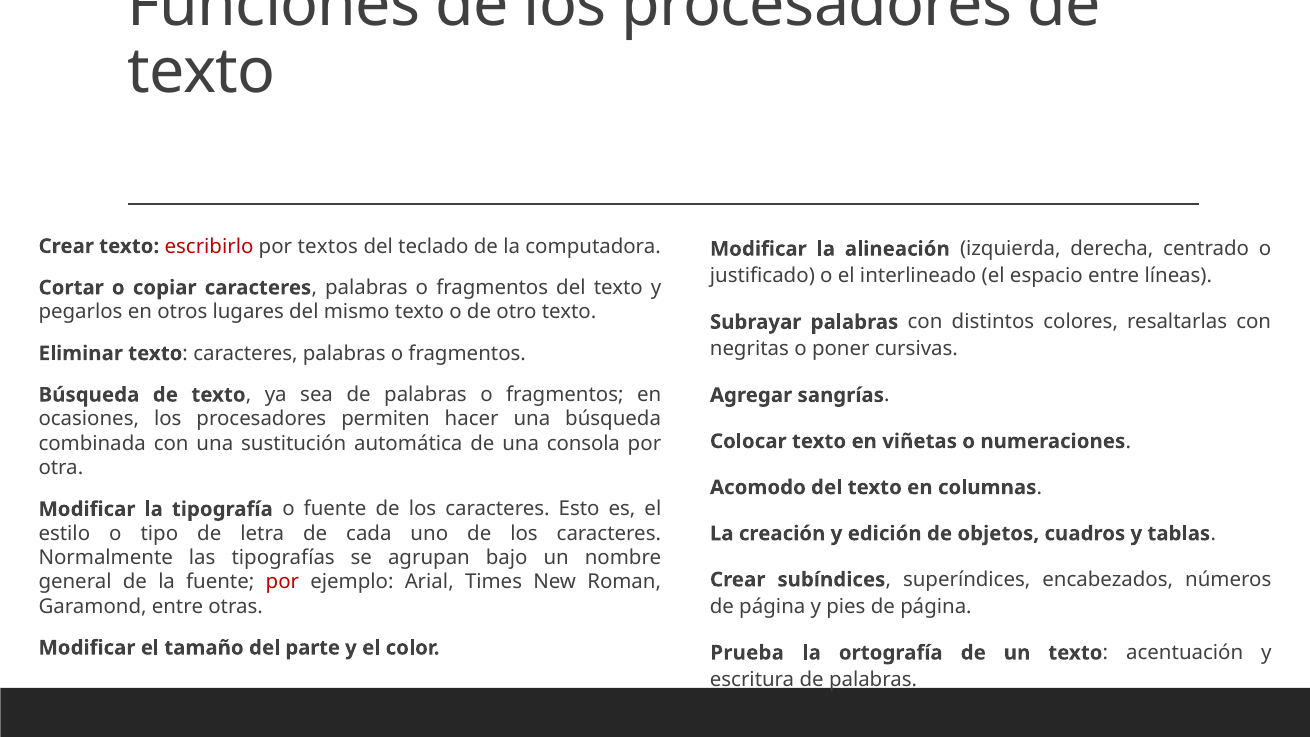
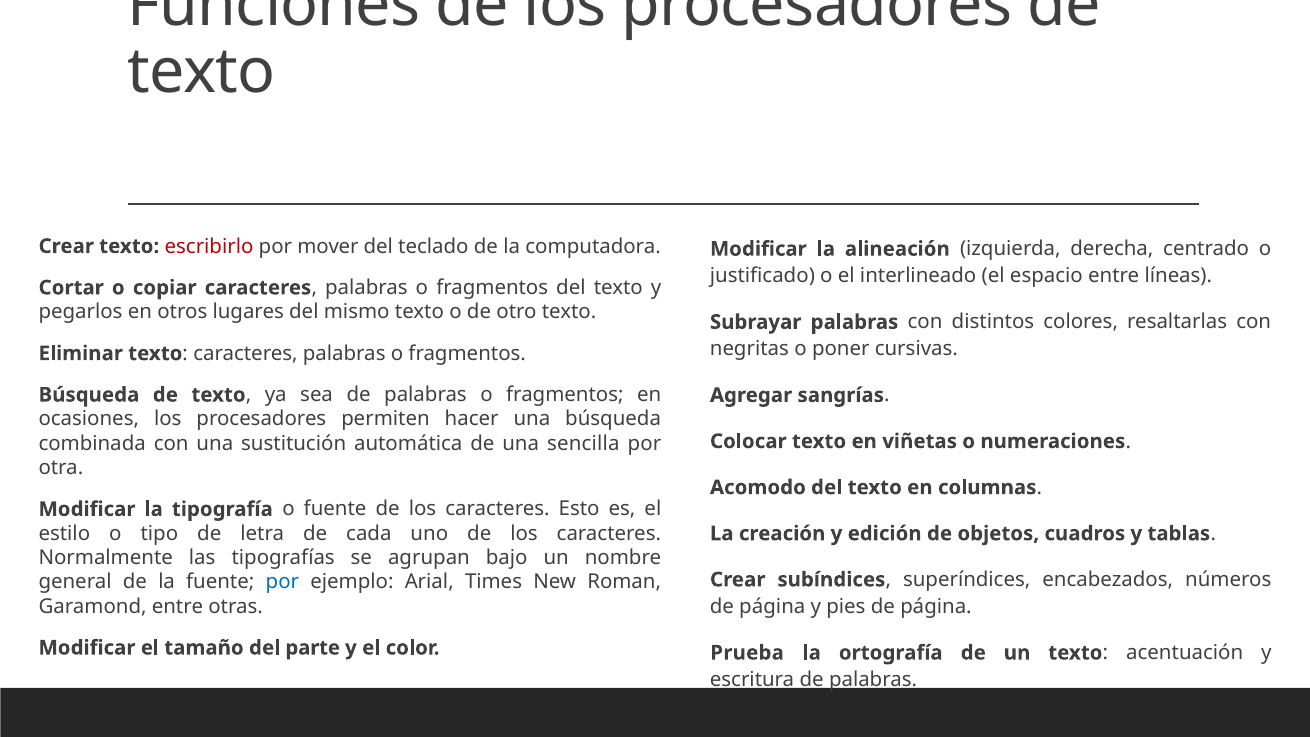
textos: textos -> mover (328, 246)
consola: consola -> sencilla (583, 443)
por colour: red -> blue (282, 582)
